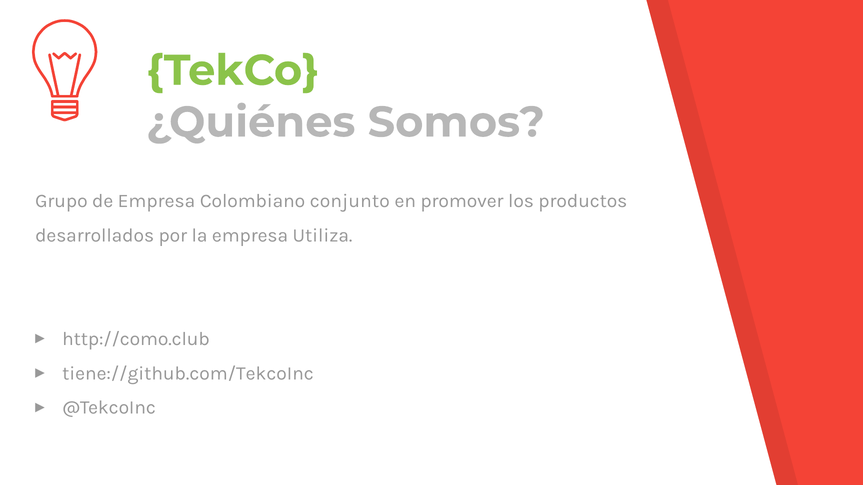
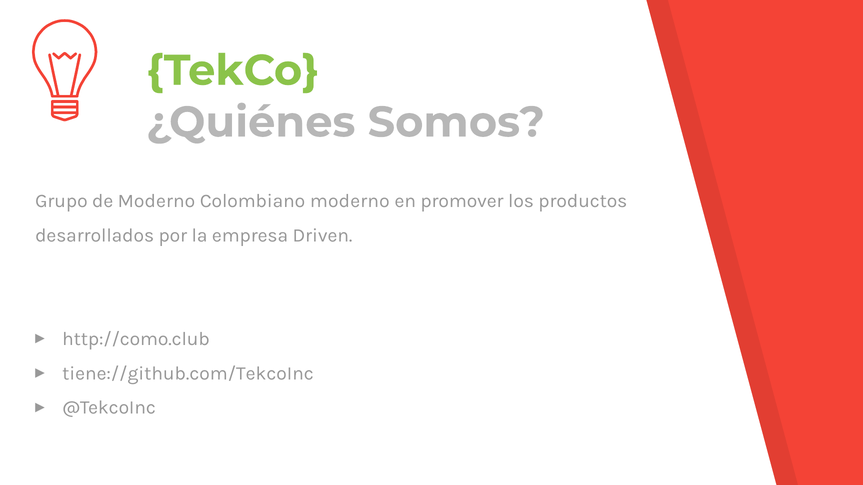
de Empresa: Empresa -> Moderno (156, 201)
Colombiano conjunto: conjunto -> moderno (350, 201)
Utiliza: Utiliza -> Driven (322, 236)
